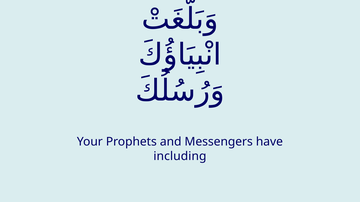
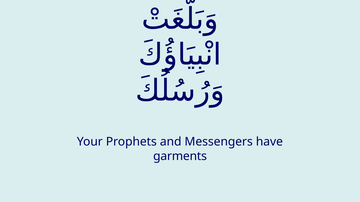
including: including -> garments (180, 157)
